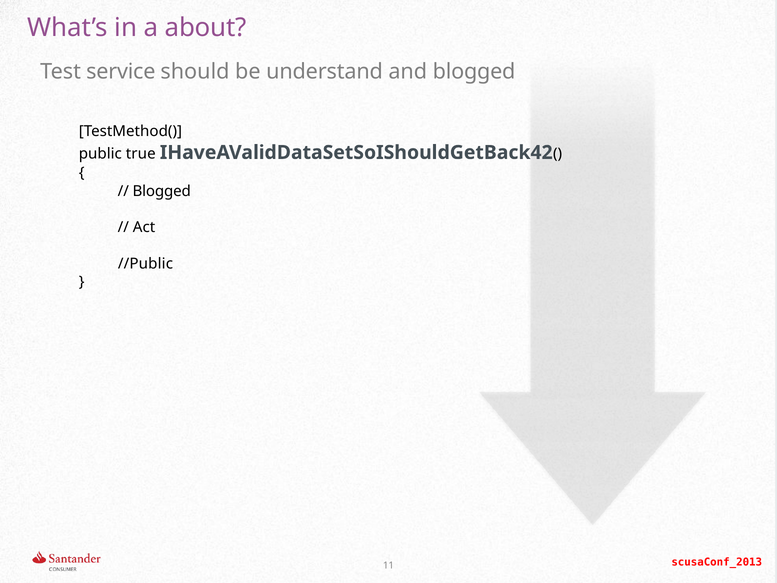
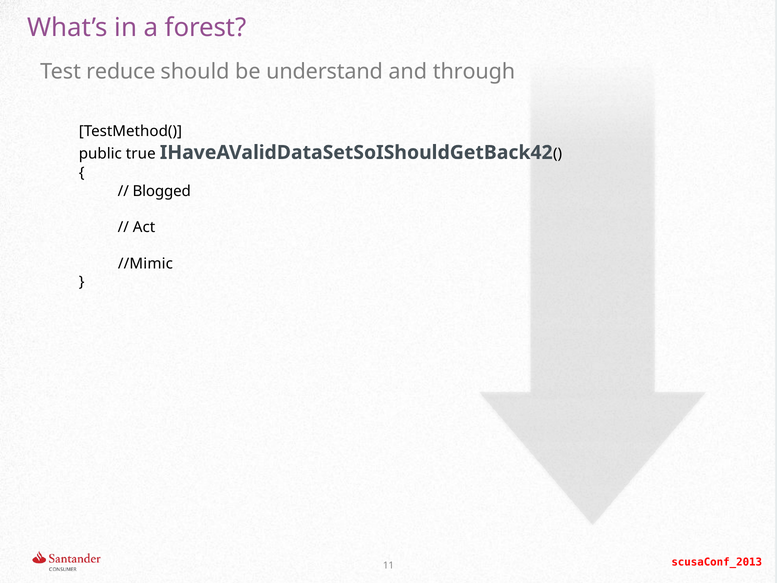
about: about -> forest (206, 28)
service: service -> reduce (121, 72)
and blogged: blogged -> through (474, 72)
//Public: //Public -> //Mimic (145, 264)
